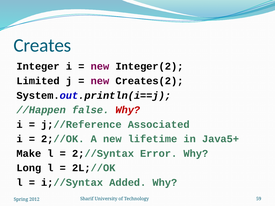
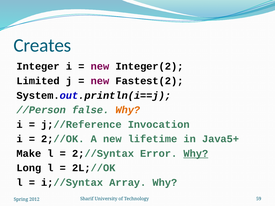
Creates(2: Creates(2 -> Fastest(2 (149, 81)
//Happen: //Happen -> //Person (41, 110)
Why colour: red -> orange (128, 110)
Associated: Associated -> Invocation (159, 125)
Why underline: none -> present (196, 154)
Added: Added -> Array (128, 183)
